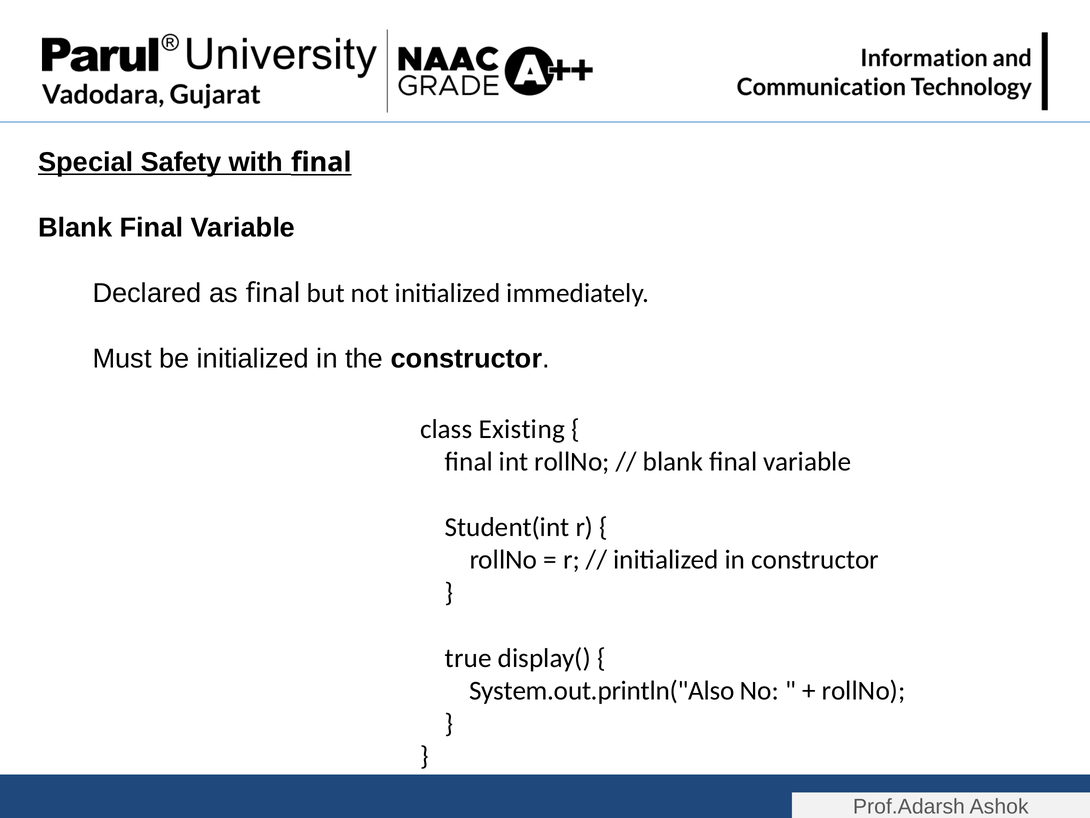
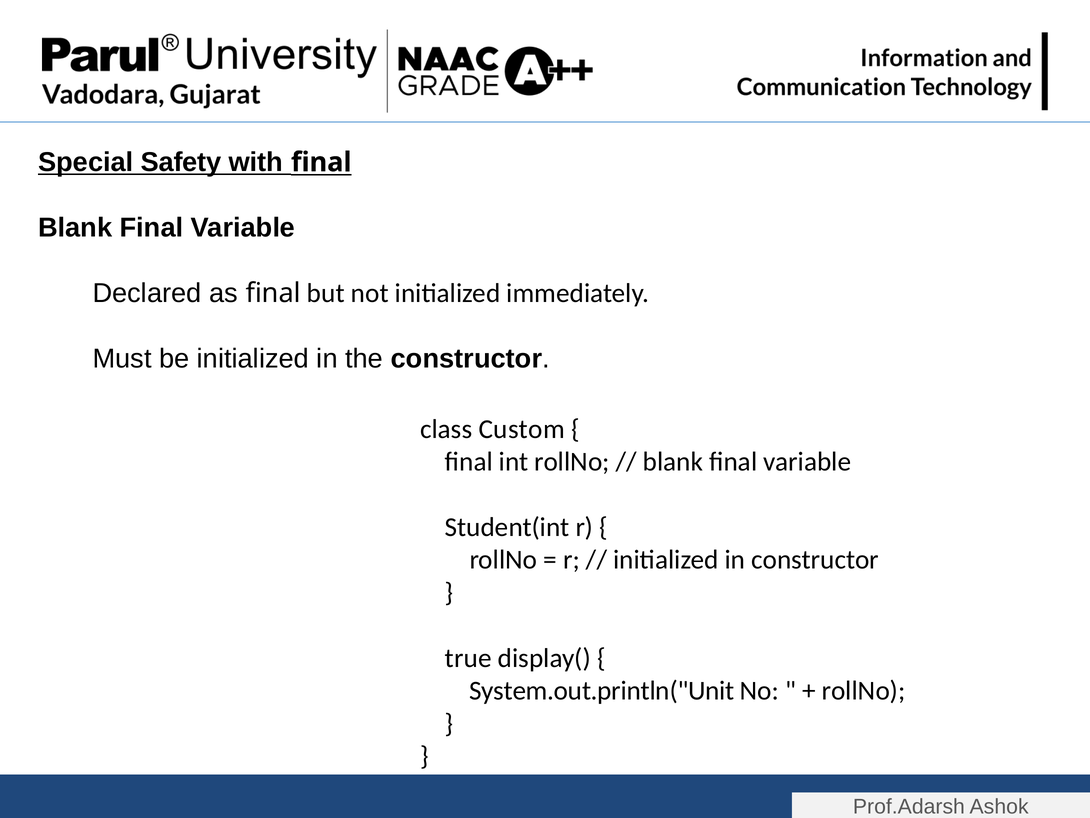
Existing: Existing -> Custom (522, 429)
System.out.println("Also: System.out.println("Also -> System.out.println("Unit (602, 690)
